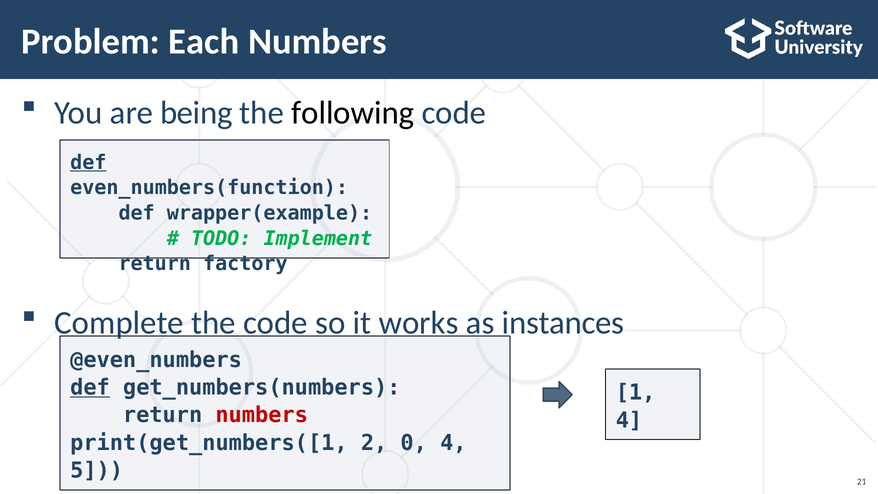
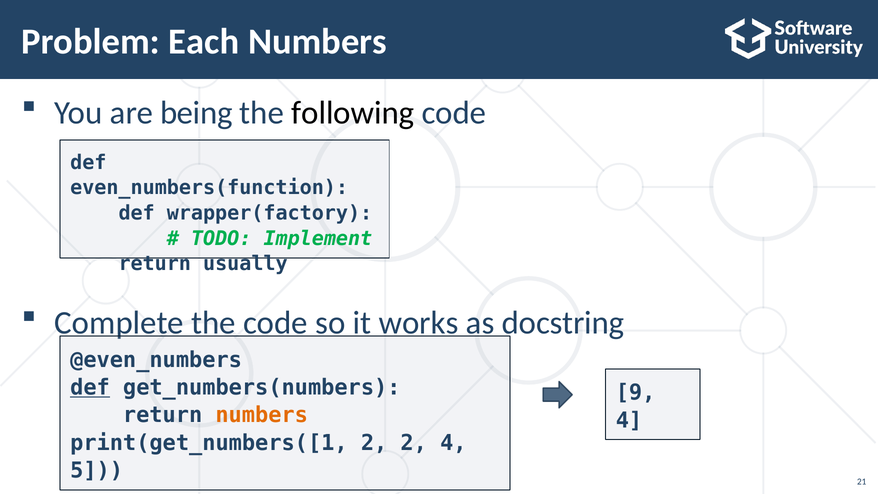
def underline: present -> none (88, 162)
wrapper(example: wrapper(example -> wrapper(factory (269, 213)
factory: factory -> usually (245, 264)
instances: instances -> docstring (563, 323)
1: 1 -> 9 (636, 393)
numbers colour: red -> orange (262, 415)
2 0: 0 -> 2 (414, 443)
